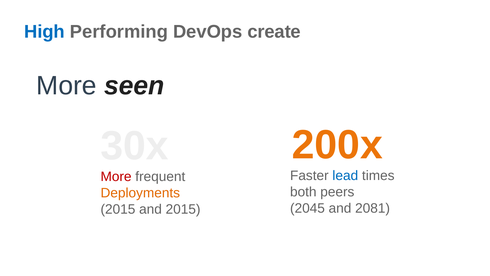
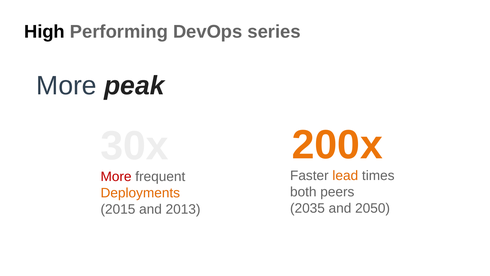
High colour: blue -> black (44, 32)
create: create -> series (274, 32)
seen: seen -> peak (134, 86)
lead colour: blue -> orange (345, 175)
2045: 2045 -> 2035 (307, 208)
2081: 2081 -> 2050 (373, 208)
and 2015: 2015 -> 2013 (183, 209)
